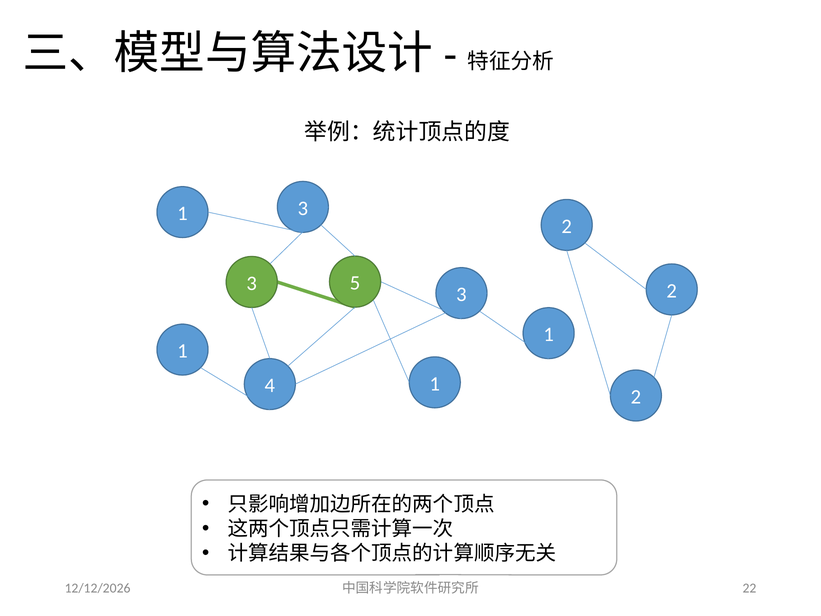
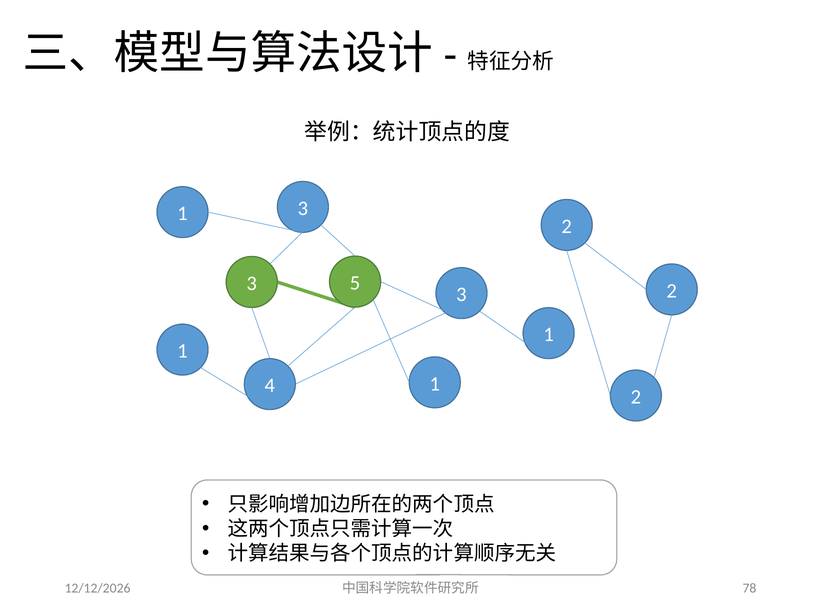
22: 22 -> 78 (749, 588)
